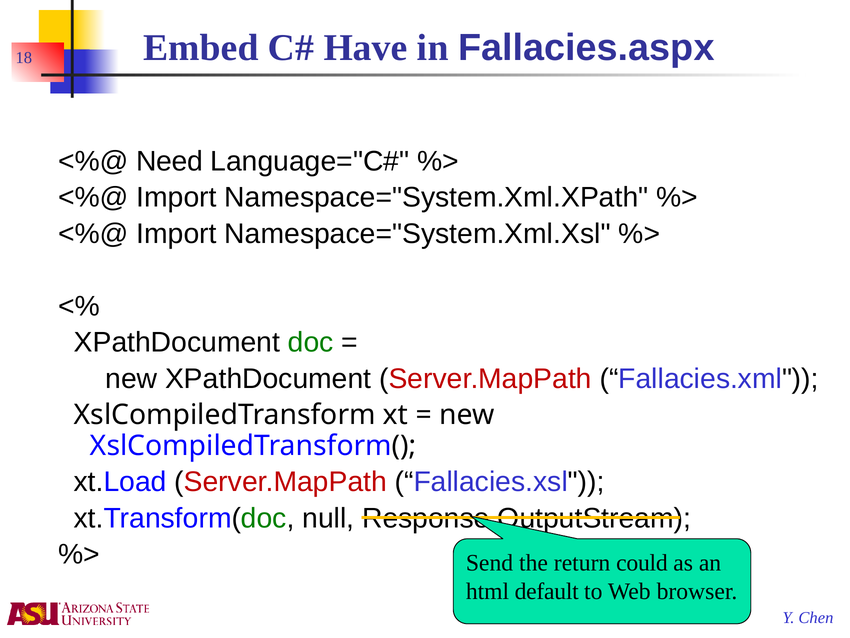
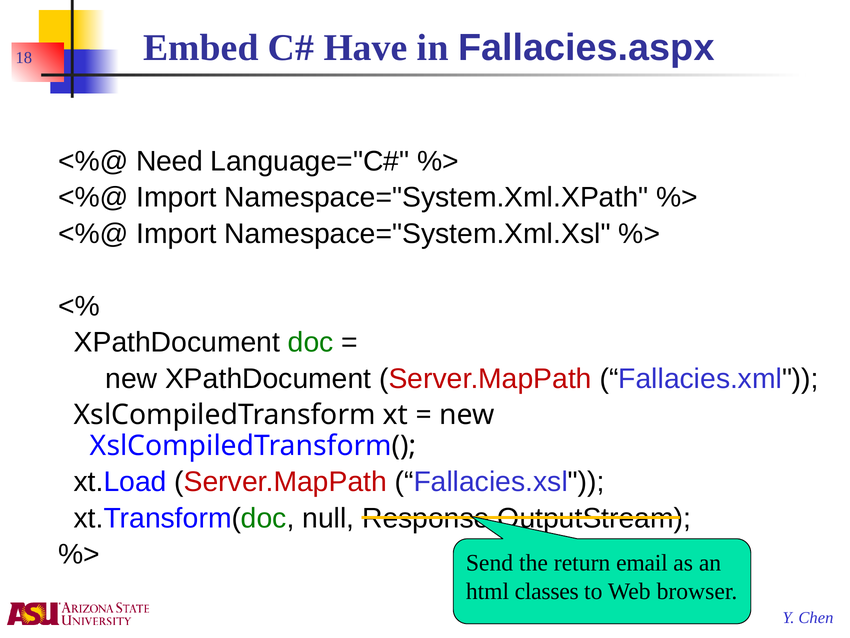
could: could -> email (642, 563)
default: default -> classes (547, 591)
